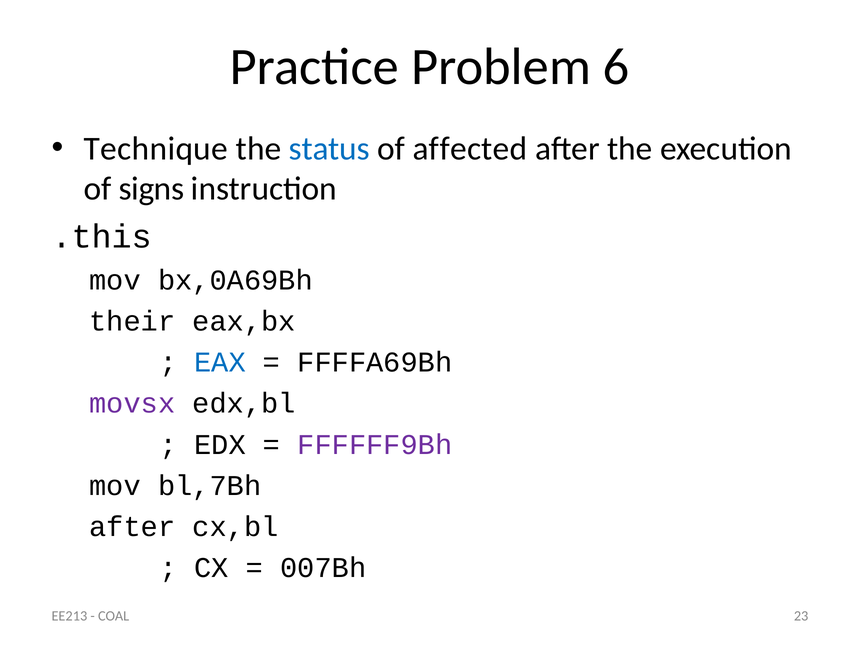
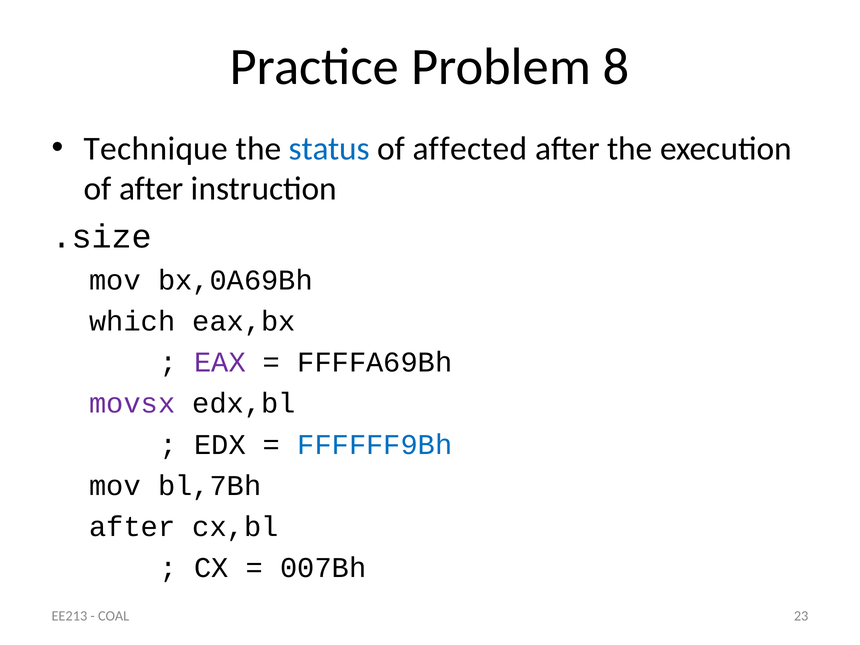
6: 6 -> 8 (616, 67)
of signs: signs -> after (151, 189)
.this: .this -> .size (102, 236)
their: their -> which (132, 321)
EAX colour: blue -> purple (220, 362)
FFFFFF9Bh colour: purple -> blue (375, 445)
